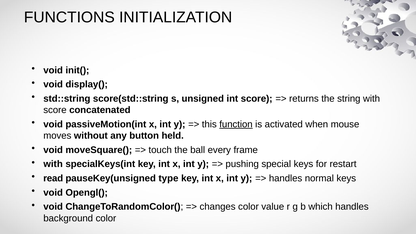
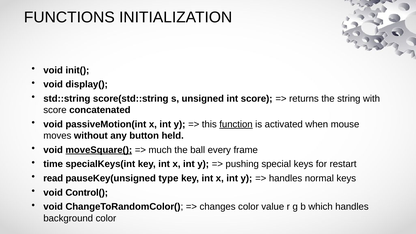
moveSquare( underline: none -> present (99, 150)
touch: touch -> much (160, 150)
with: with -> time (53, 164)
Opengl(: Opengl( -> Control( (87, 193)
